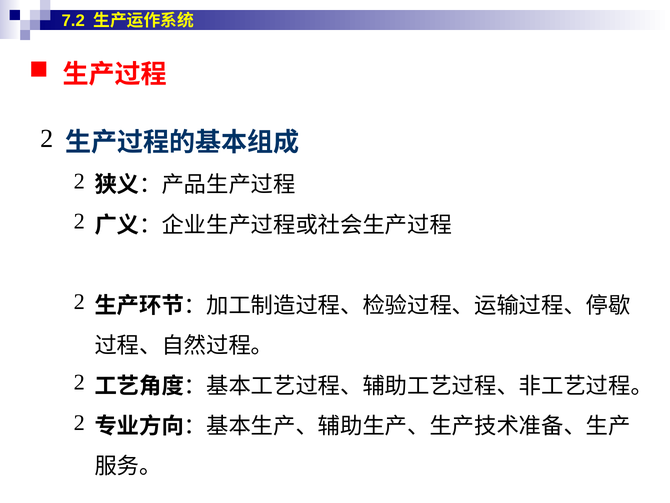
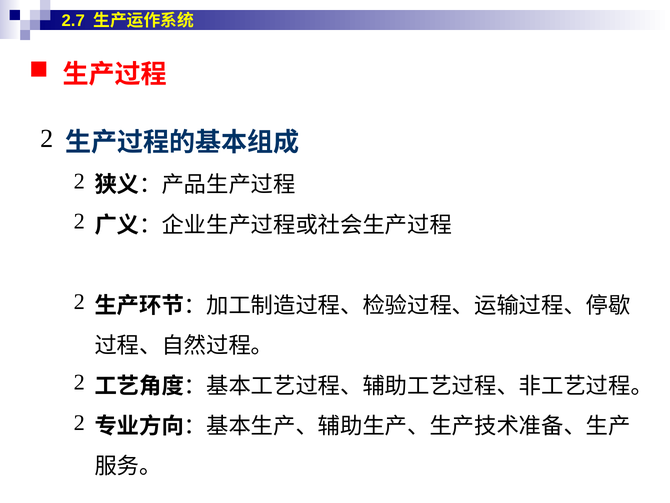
7.2: 7.2 -> 2.7 (73, 21)
